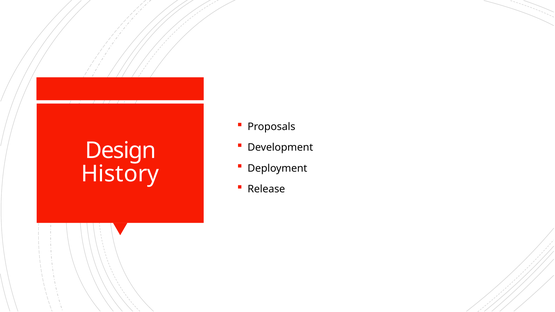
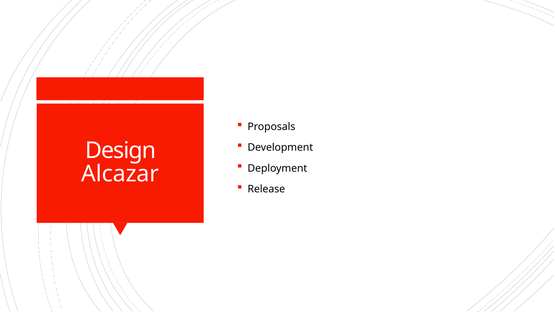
History: History -> Alcazar (120, 174)
